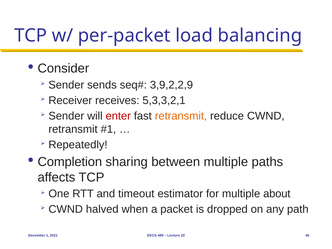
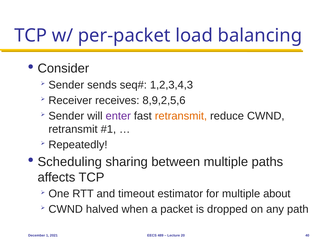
3,9,2,2,9: 3,9,2,2,9 -> 1,2,3,4,3 (171, 85)
5,3,3,2,1: 5,3,3,2,1 -> 8,9,2,5,6 (164, 100)
enter colour: red -> purple (118, 116)
Completion: Completion -> Scheduling (70, 162)
